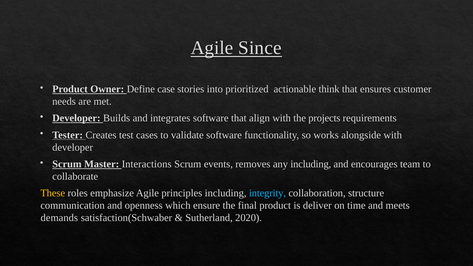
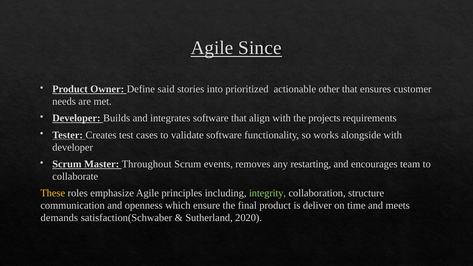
case: case -> said (166, 89)
think: think -> other (329, 89)
Interactions: Interactions -> Throughout (147, 164)
any including: including -> restarting (311, 164)
integrity colour: light blue -> light green (268, 193)
